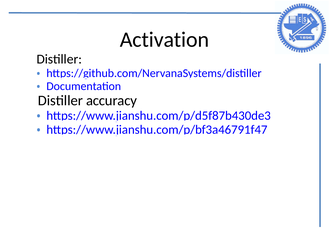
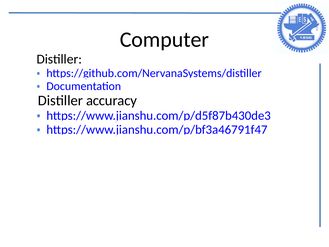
Activation: Activation -> Computer (164, 40)
